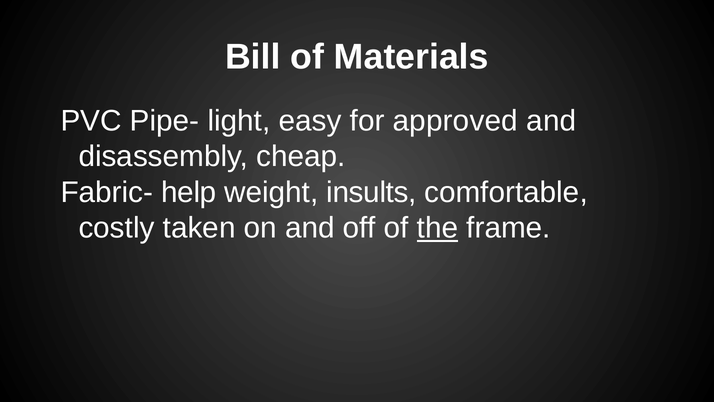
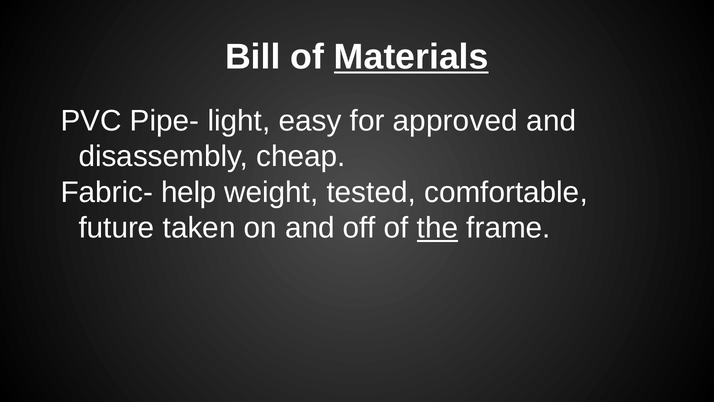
Materials underline: none -> present (411, 57)
insults: insults -> tested (371, 192)
costly: costly -> future (117, 228)
